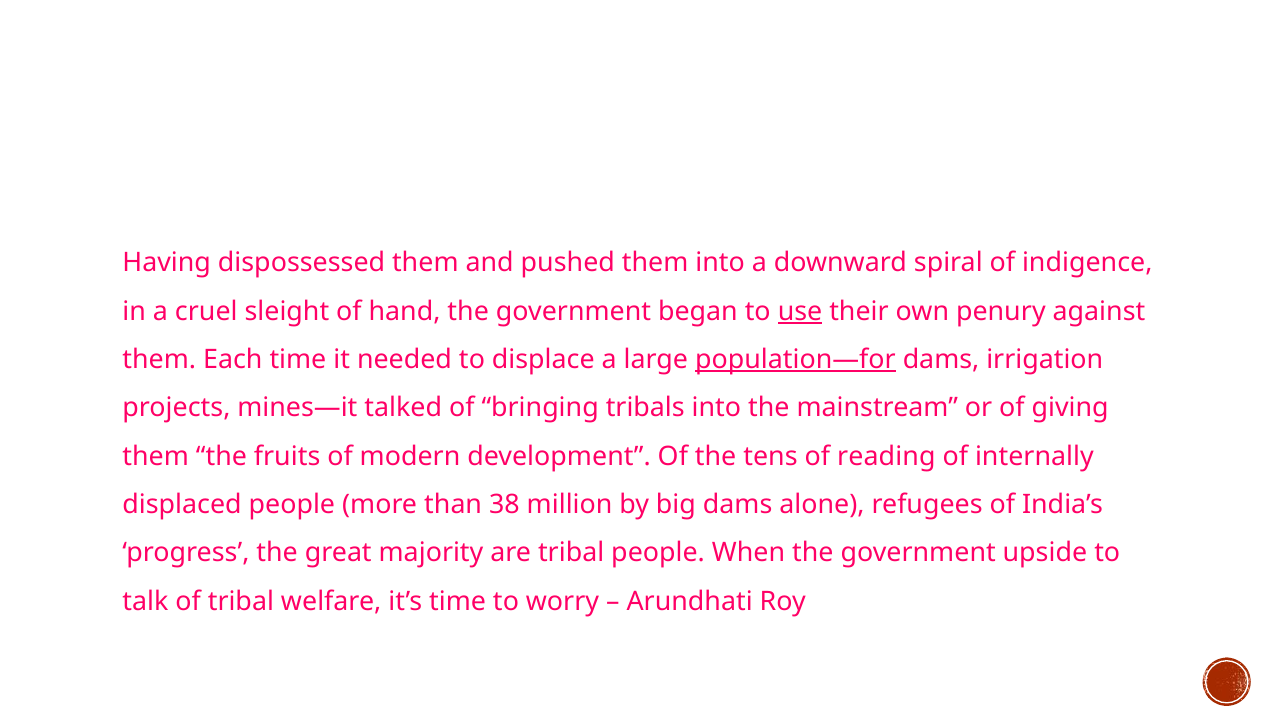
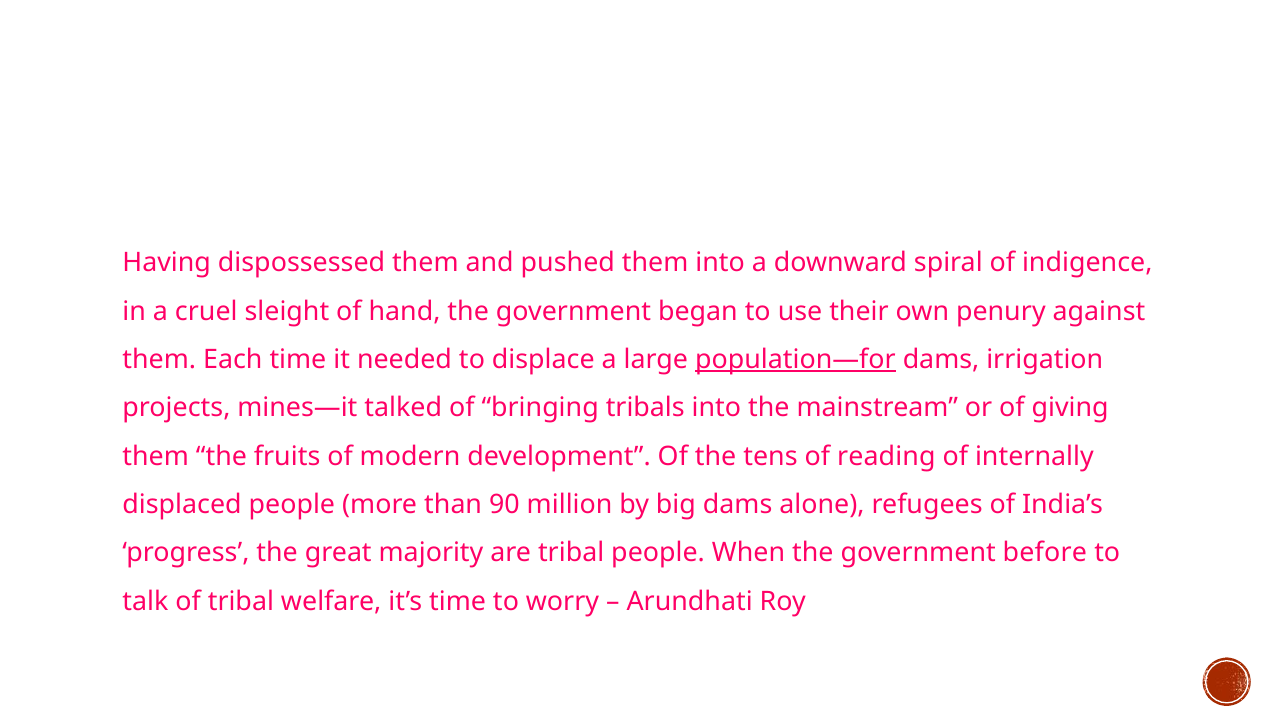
use underline: present -> none (800, 311)
38: 38 -> 90 (504, 504)
upside: upside -> before (1045, 552)
